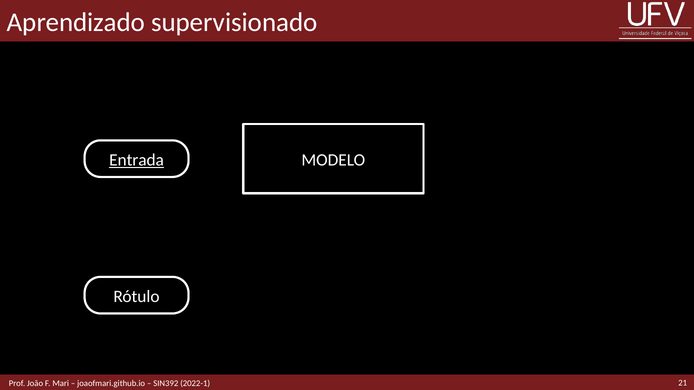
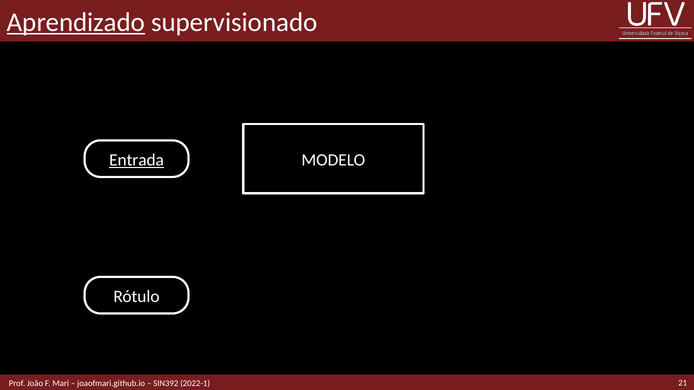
Aprendizado underline: none -> present (76, 22)
